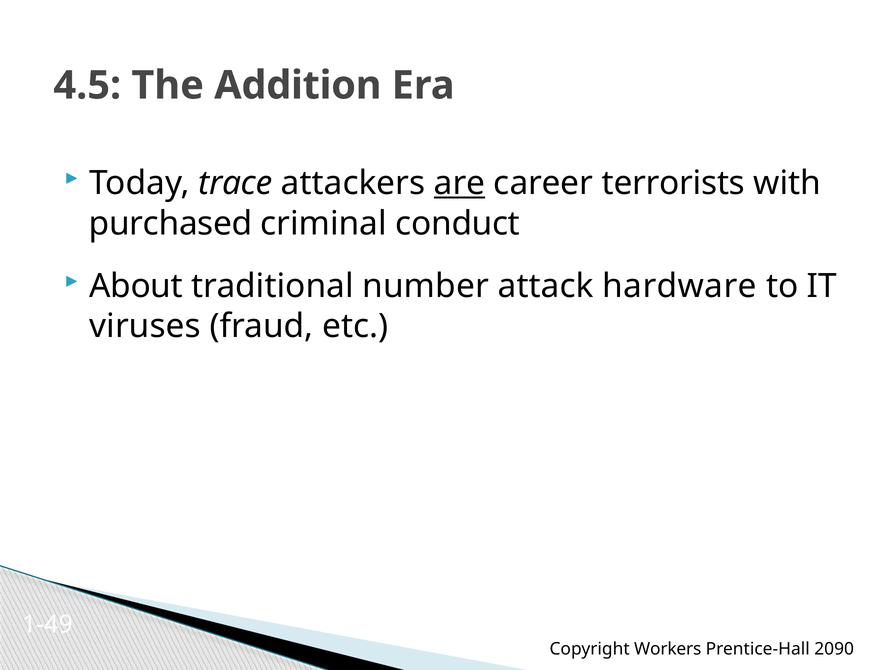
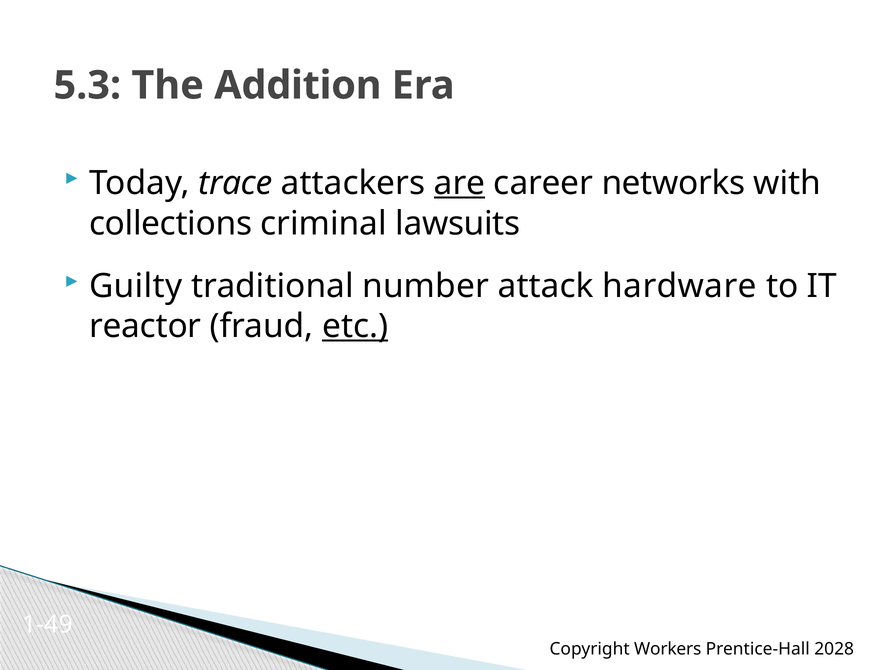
4.5: 4.5 -> 5.3 (87, 85)
terrorists: terrorists -> networks (673, 183)
purchased: purchased -> collections (171, 223)
conduct: conduct -> lawsuits (458, 223)
About: About -> Guilty (136, 286)
viruses: viruses -> reactor (145, 326)
etc underline: none -> present (355, 326)
2090: 2090 -> 2028 (834, 649)
